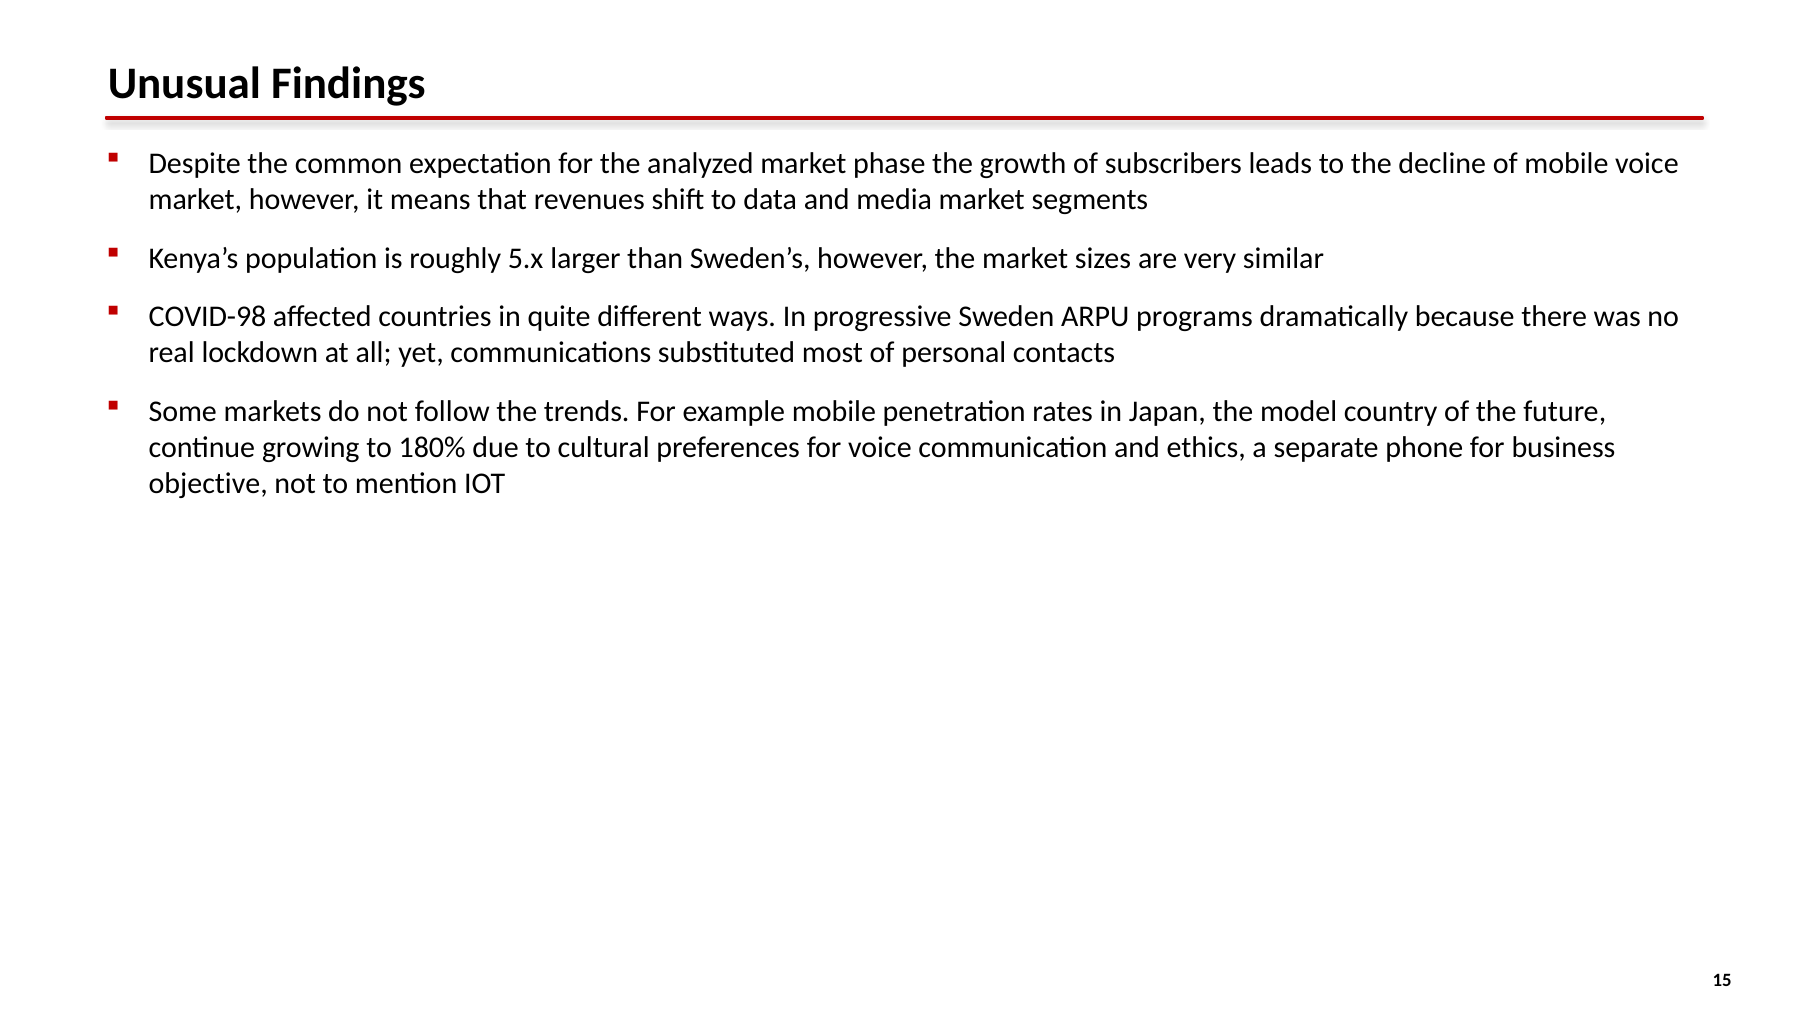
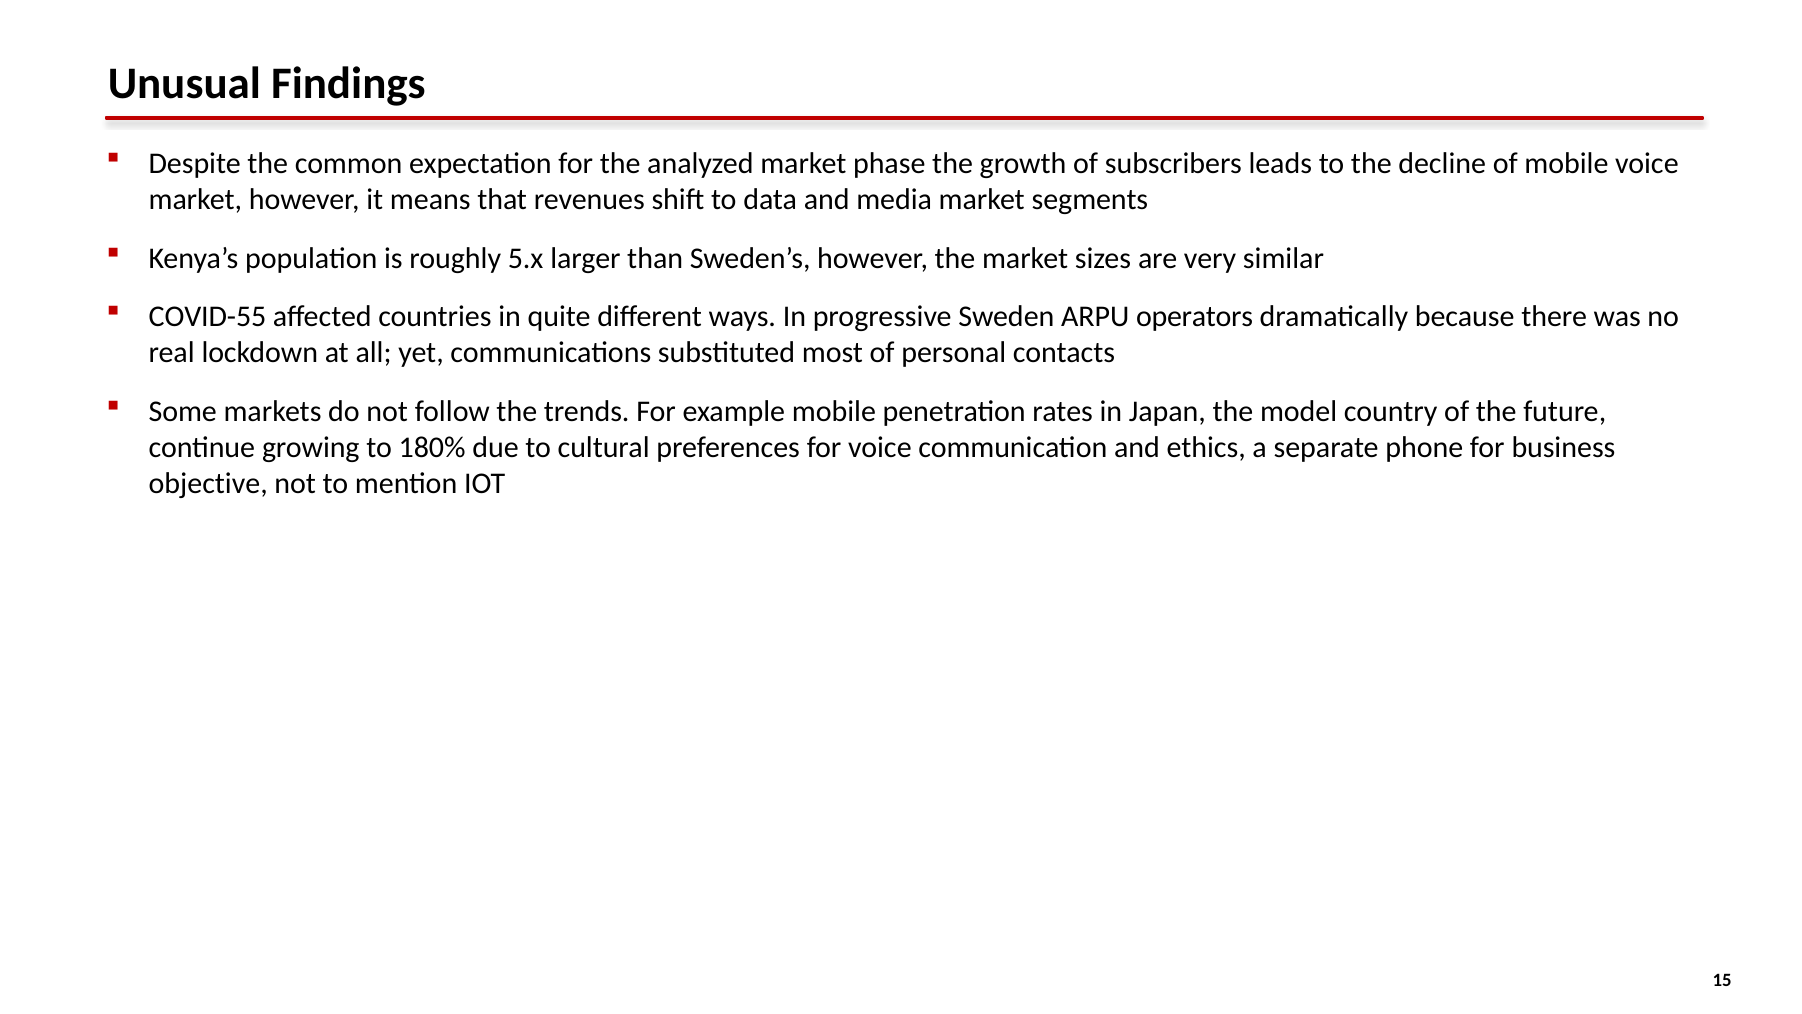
COVID-98: COVID-98 -> COVID-55 (207, 317)
programs: programs -> operators (1195, 317)
